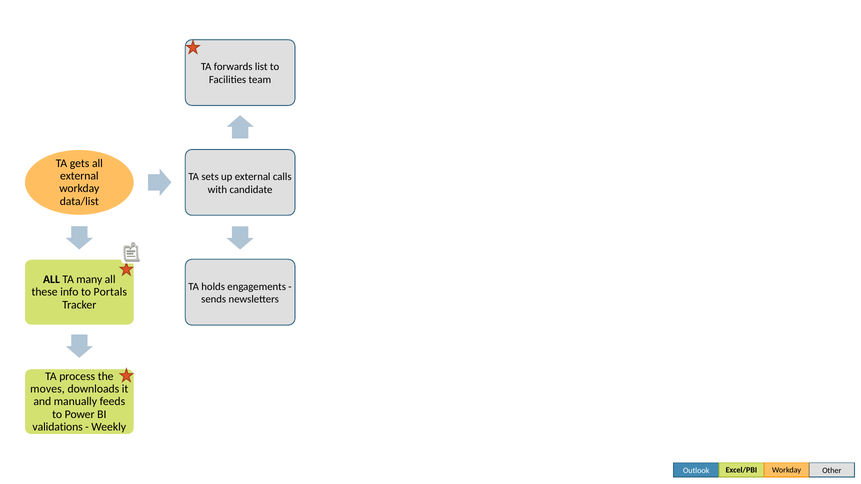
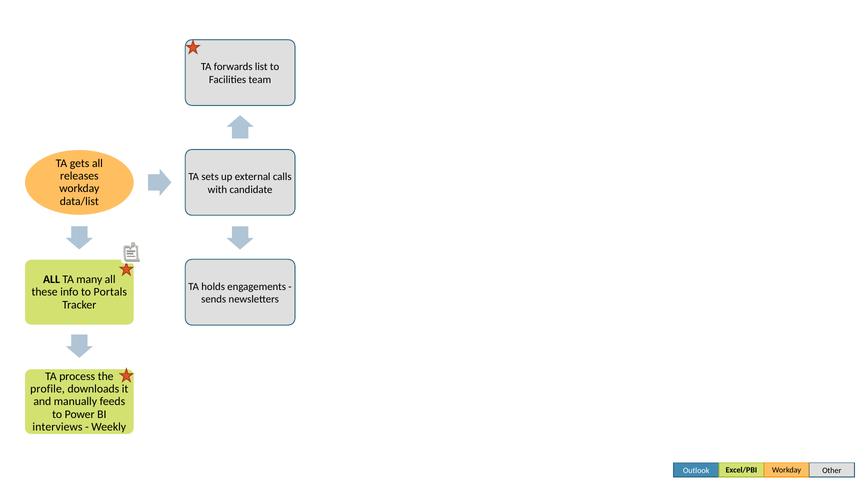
external: external -> releases (79, 176)
moves: moves -> profile (47, 389)
validations: validations -> interviews (58, 427)
